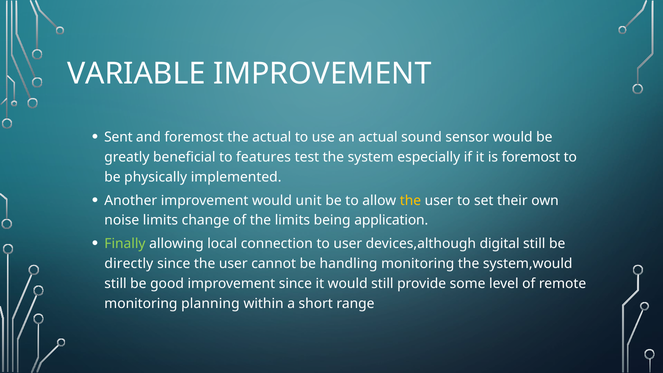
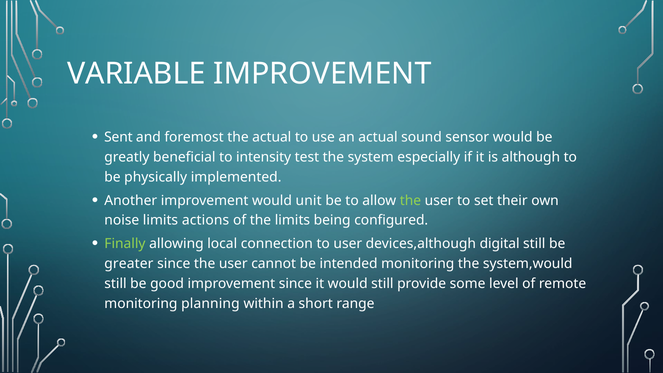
features: features -> intensity (264, 157)
is foremost: foremost -> although (531, 157)
the colour: yellow -> light green (410, 201)
change: change -> actions (206, 220)
application: application -> configured (391, 220)
directly: directly -> greater (129, 264)
handling: handling -> intended (349, 264)
